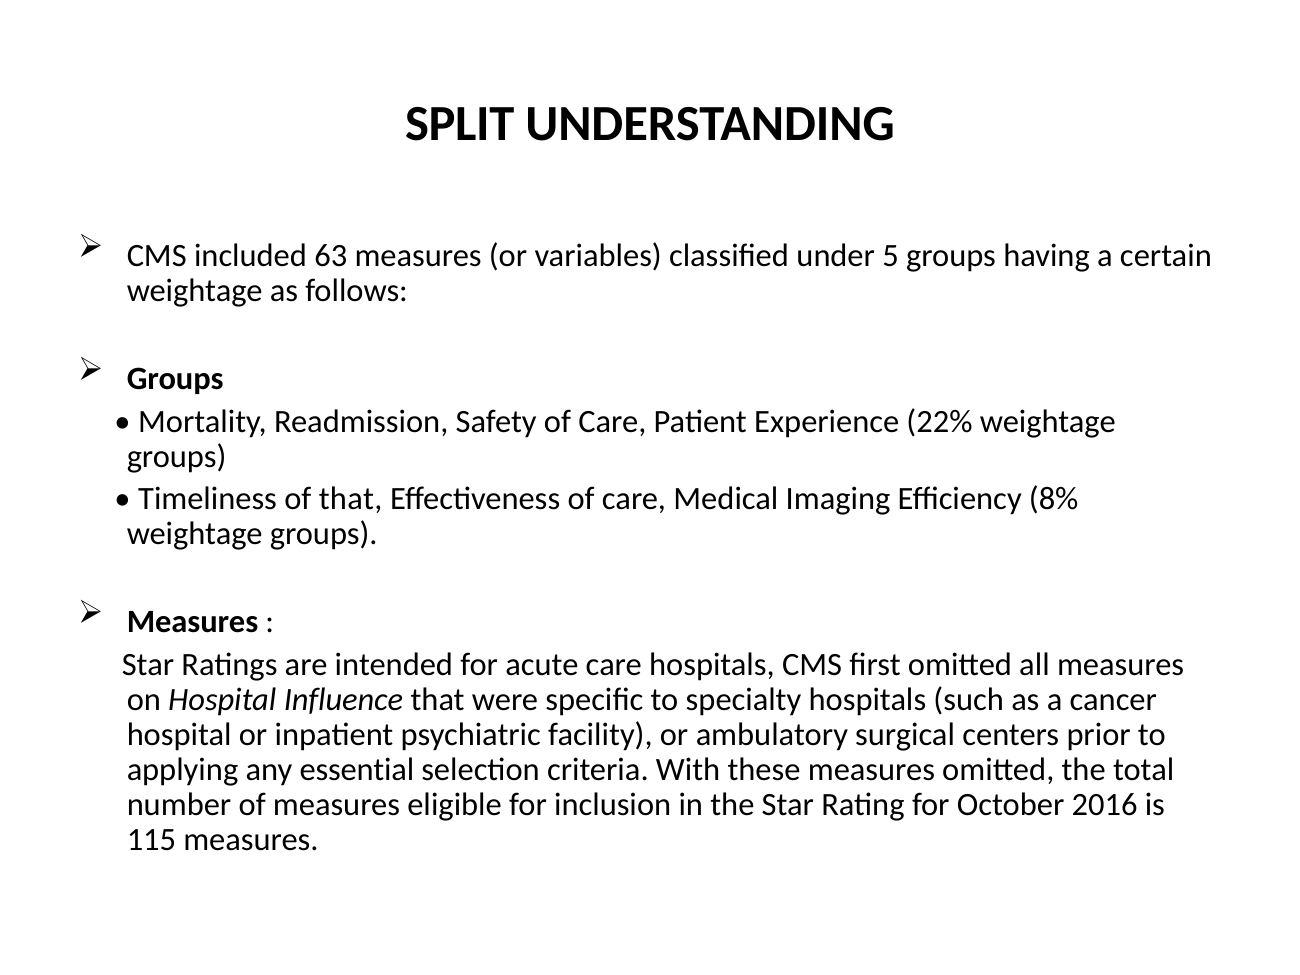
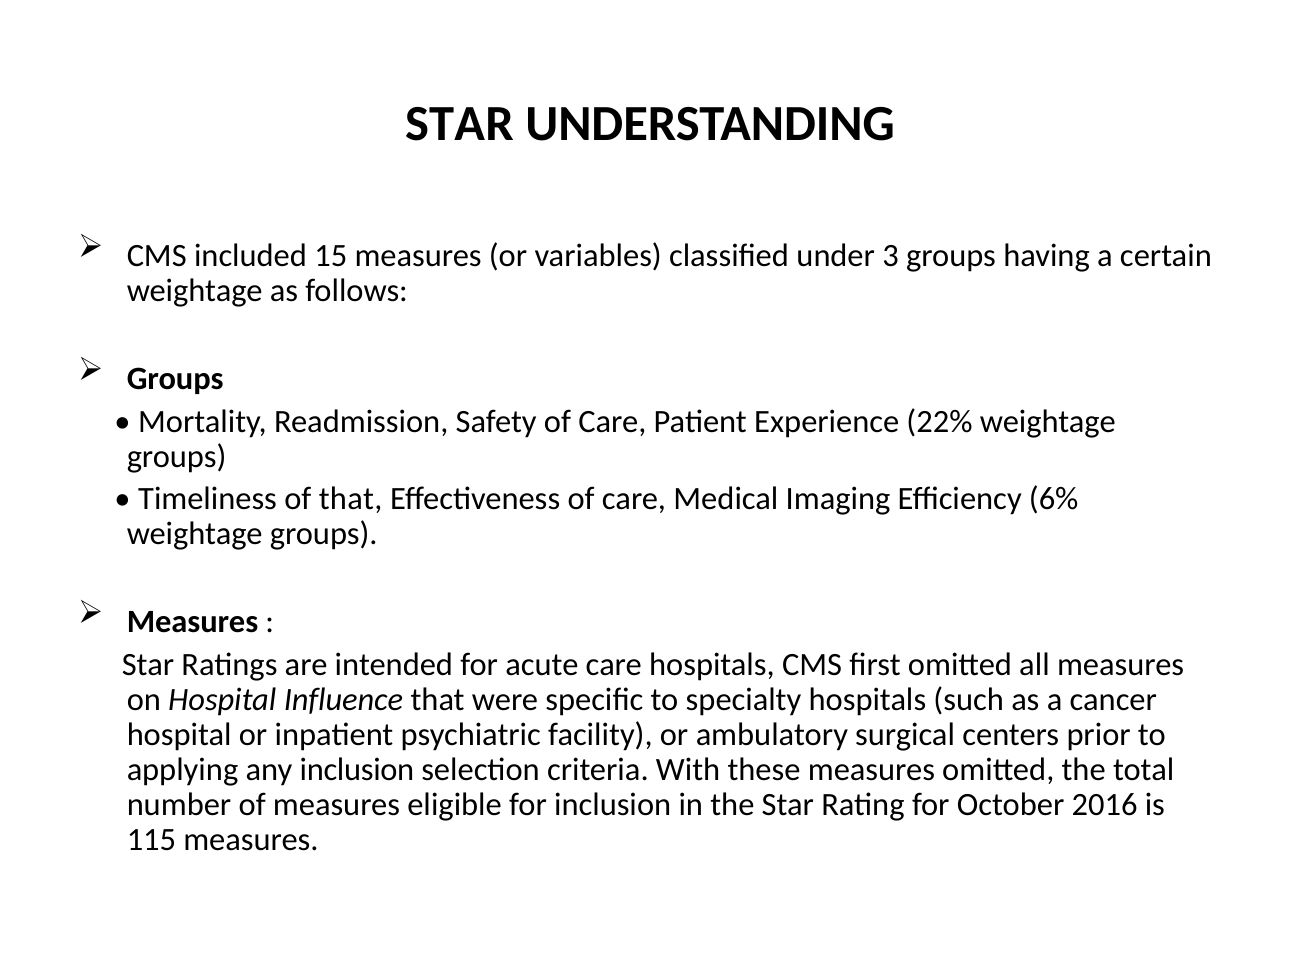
SPLIT: SPLIT -> STAR (459, 124)
63: 63 -> 15 (331, 256)
5: 5 -> 3 (891, 256)
8%: 8% -> 6% (1054, 499)
any essential: essential -> inclusion (357, 770)
